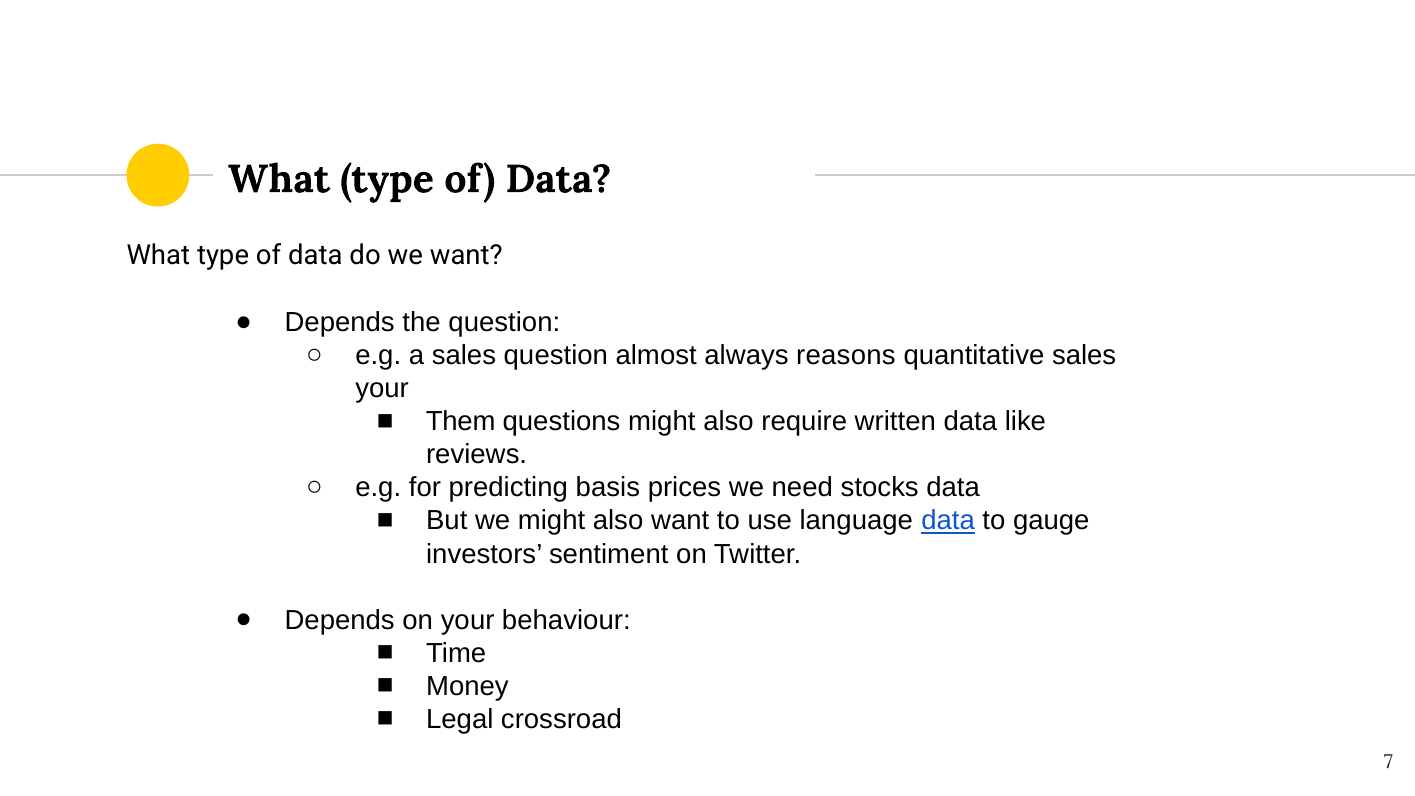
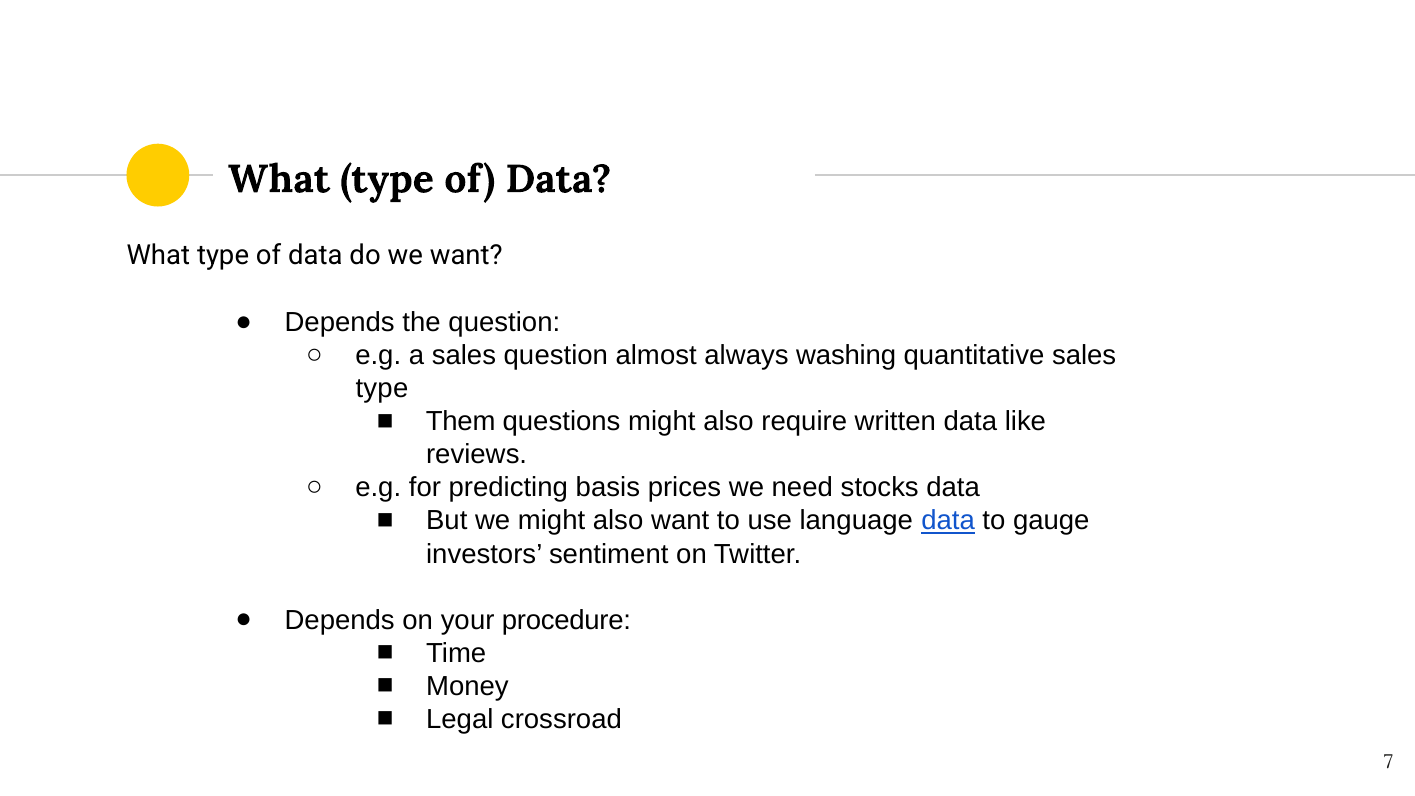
reasons: reasons -> washing (846, 356)
your: your -> type (382, 389)
behaviour: behaviour -> procedure (566, 620)
